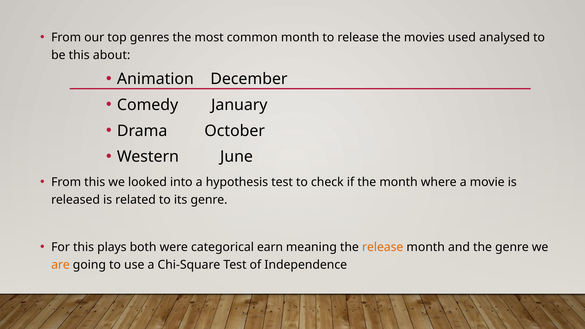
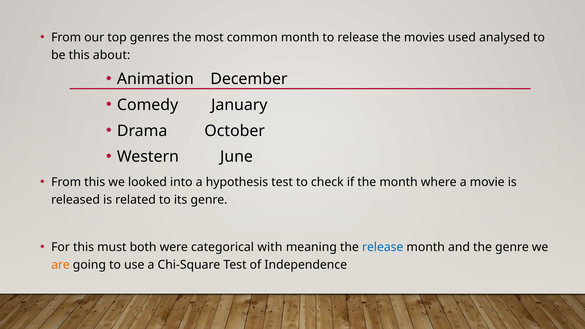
plays: plays -> must (112, 247)
earn: earn -> with (270, 247)
release colour: orange -> blue (383, 247)
